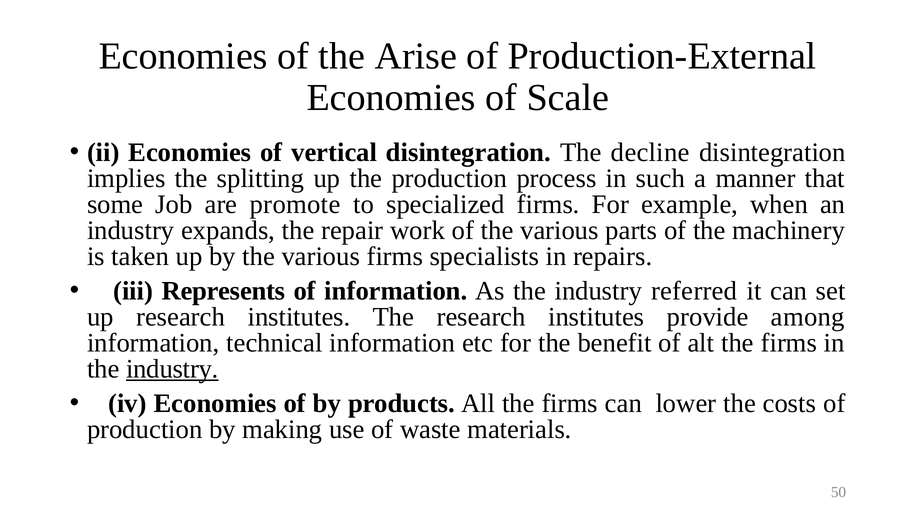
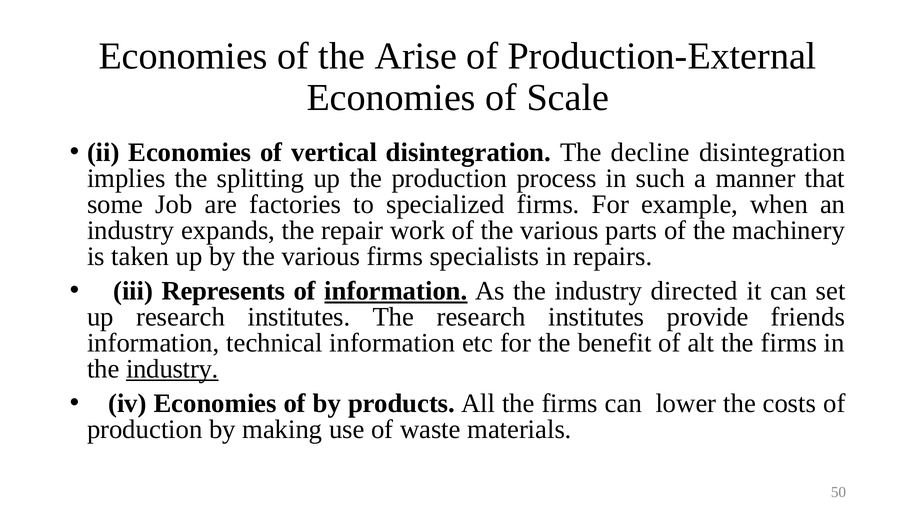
promote: promote -> factories (295, 205)
information underline: none -> present (396, 291)
referred: referred -> directed (694, 291)
among: among -> friends (808, 317)
